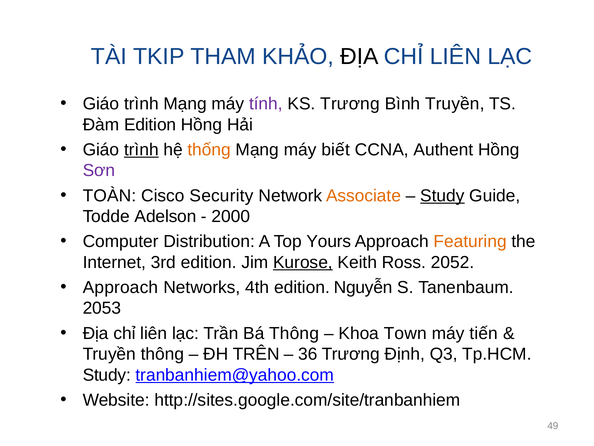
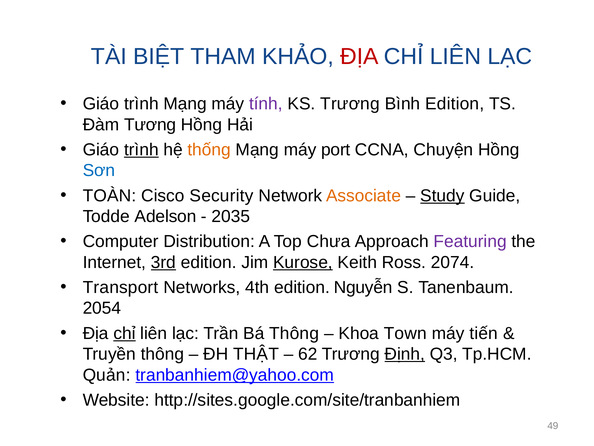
TKIP: TKIP -> BIỆT (159, 57)
ĐỊA colour: black -> red (359, 57)
Bình Truyền: Truyền -> Edition (455, 104)
Đàm Edition: Edition -> Tương (150, 124)
biết: biết -> port (336, 150)
Authent: Authent -> Chuyện (443, 150)
Sơn colour: purple -> blue (99, 170)
2000: 2000 -> 2035 (231, 216)
Yours: Yours -> Chưa (329, 241)
Featuring colour: orange -> purple (470, 241)
3rd underline: none -> present (163, 262)
2052: 2052 -> 2074 (453, 262)
Approach: Approach -> Transport (121, 287)
2053: 2053 -> 2054 (102, 308)
chỉ underline: none -> present (125, 333)
TRÊN: TRÊN -> THẬT (256, 354)
36: 36 -> 62 (308, 354)
Định underline: none -> present (405, 354)
Study: Study -> Quản (107, 375)
